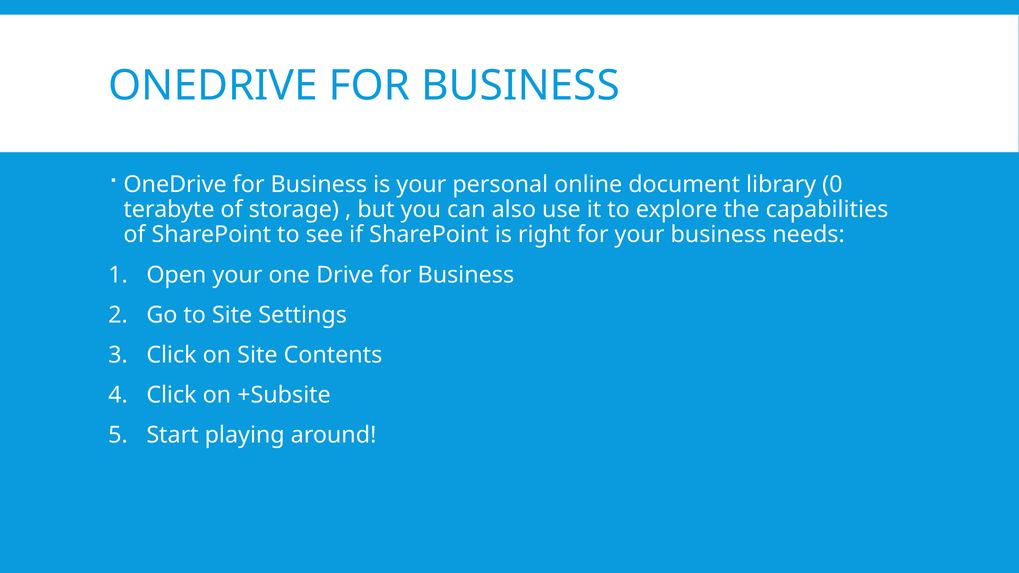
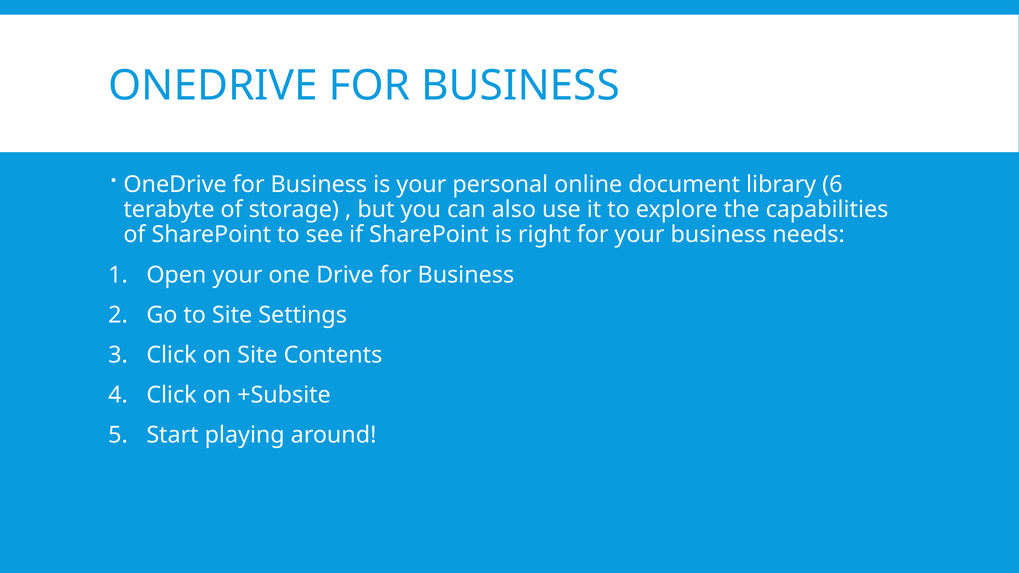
0: 0 -> 6 (832, 184)
